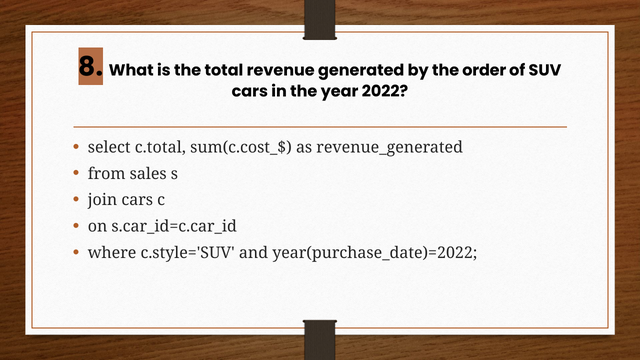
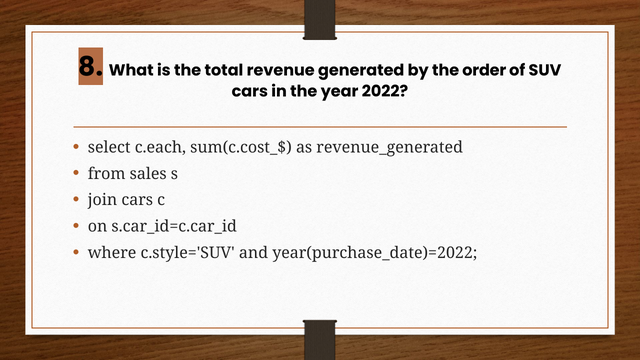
c.total: c.total -> c.each (160, 147)
